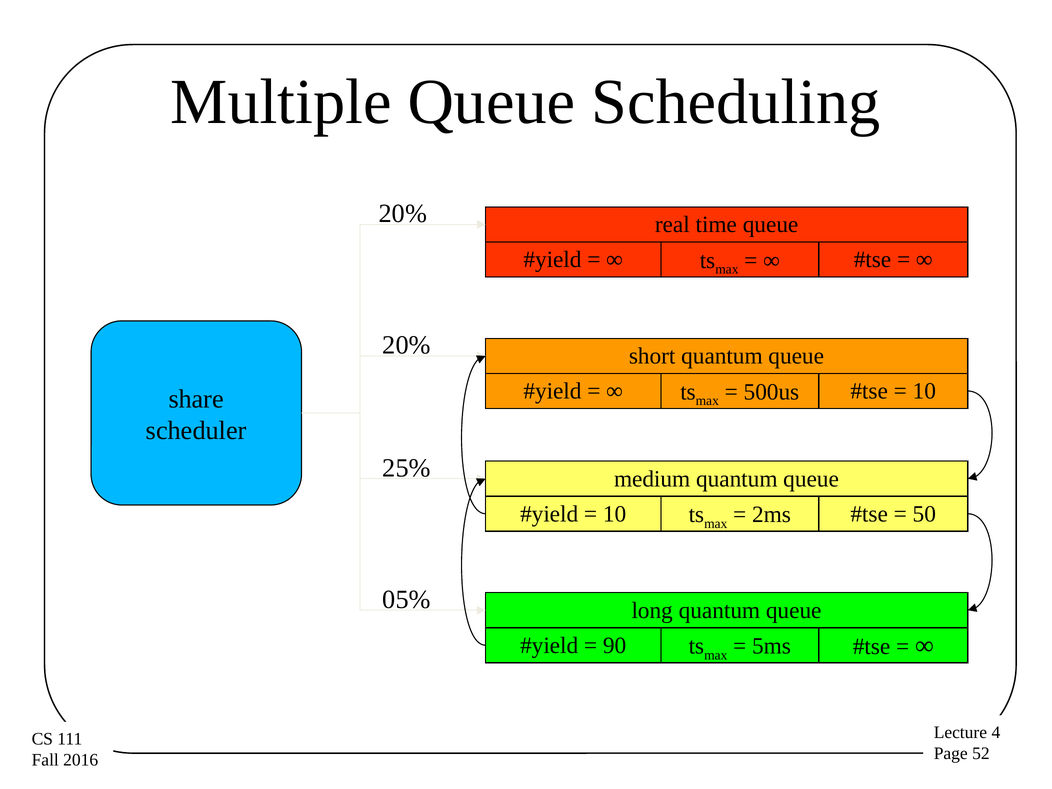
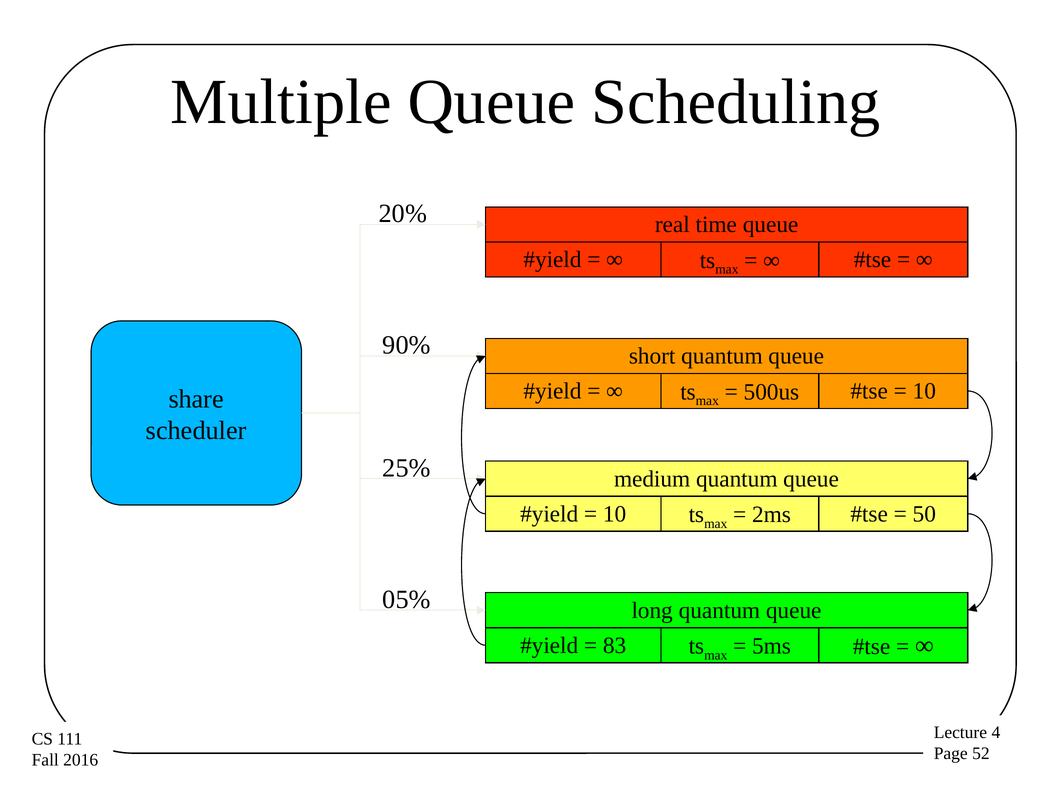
20%: 20% -> 90% (407, 345)
90: 90 -> 83 (615, 645)
